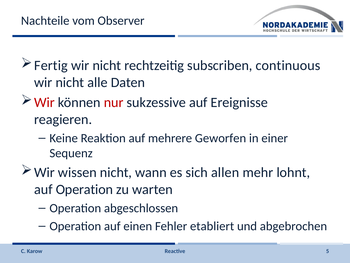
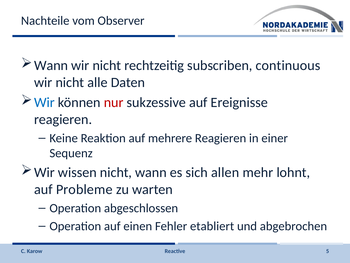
Fertig: Fertig -> Wann (51, 65)
Wir colour: red -> blue (44, 102)
mehrere Geworfen: Geworfen -> Reagieren (221, 138)
auf Operation: Operation -> Probleme (84, 189)
